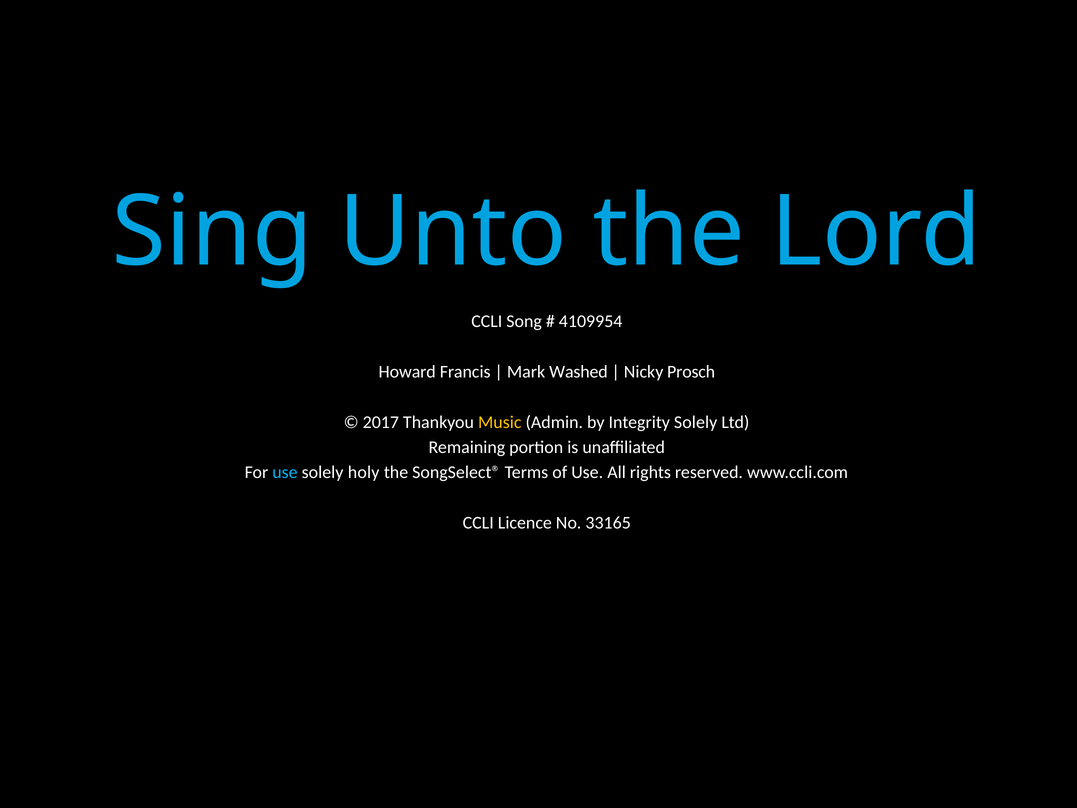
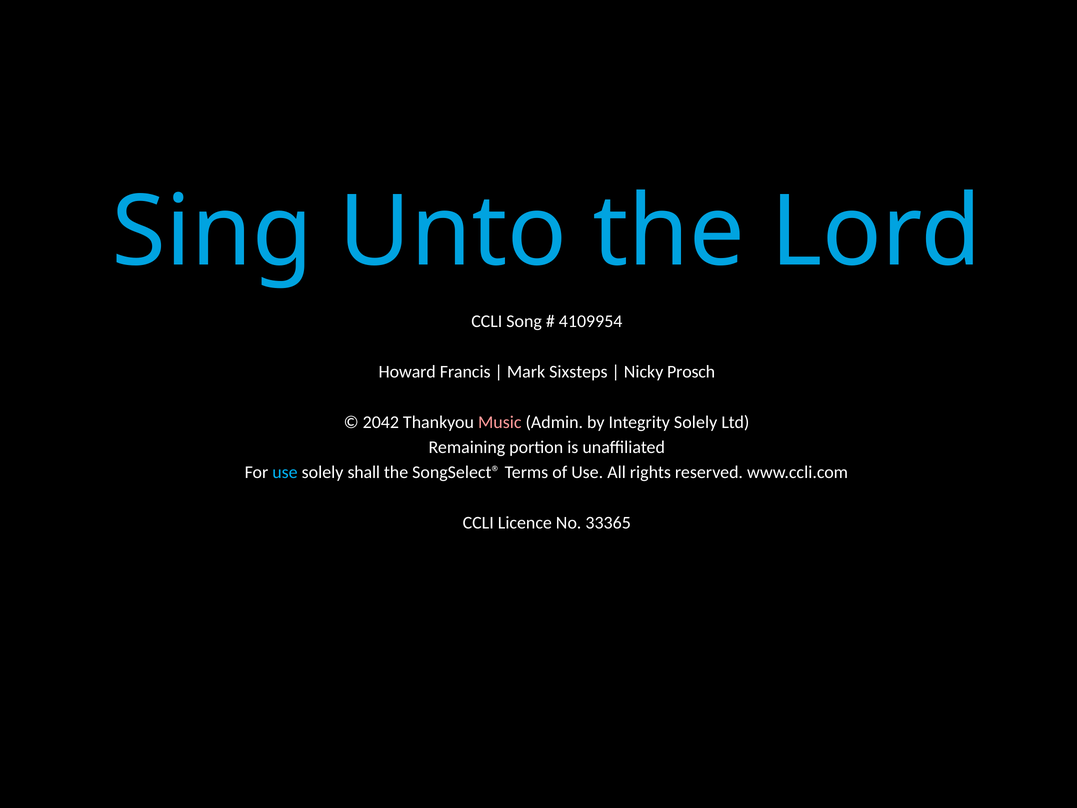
Washed: Washed -> Sixsteps (578, 372)
2017: 2017 -> 2042 (381, 422)
Music colour: yellow -> pink (500, 422)
holy: holy -> shall (364, 472)
33165: 33165 -> 33365 (608, 523)
